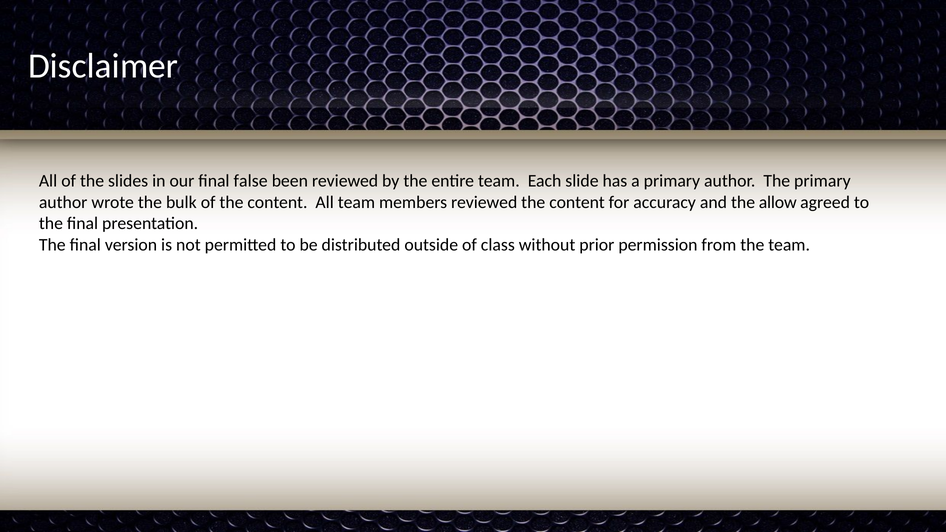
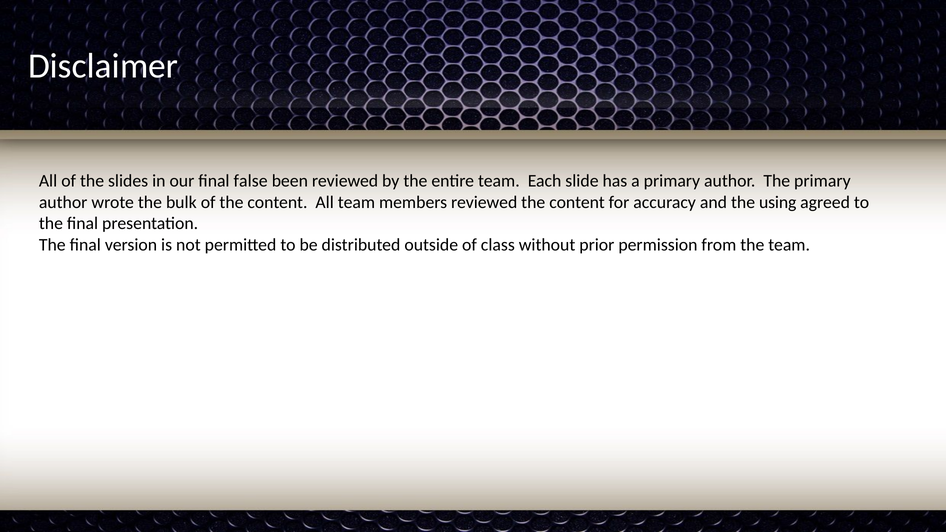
allow: allow -> using (778, 202)
